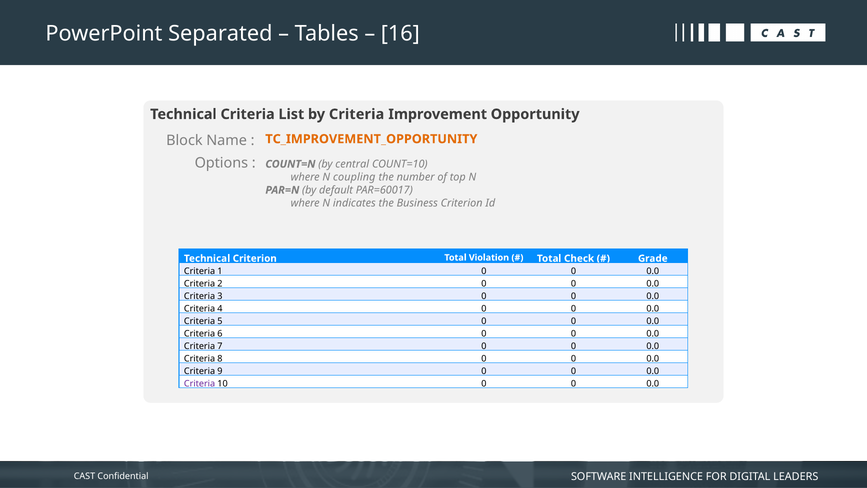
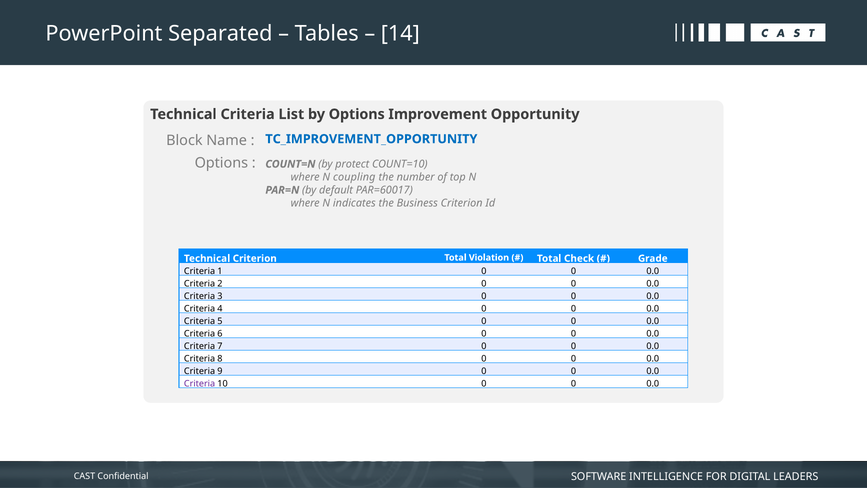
16: 16 -> 14 (400, 34)
by Criteria: Criteria -> Options (357, 114)
TC_IMPROVEMENT_OPPORTUNITY colour: orange -> blue (371, 139)
central: central -> protect (352, 164)
